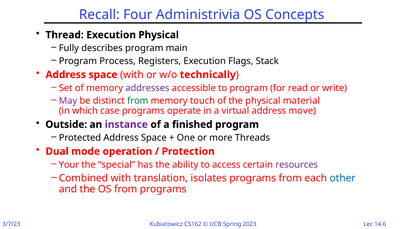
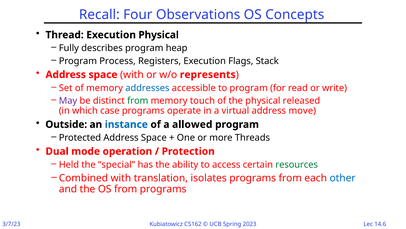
Administrivia: Administrivia -> Observations (198, 15)
main: main -> heap (177, 48)
technically: technically -> represents (208, 74)
addresses colour: purple -> blue (147, 88)
material: material -> released (301, 101)
instance colour: purple -> blue (126, 124)
finished: finished -> allowed (192, 124)
Your: Your -> Held (69, 164)
resources colour: purple -> green (297, 164)
